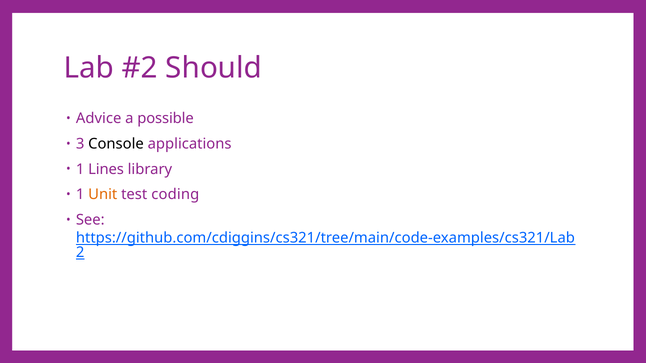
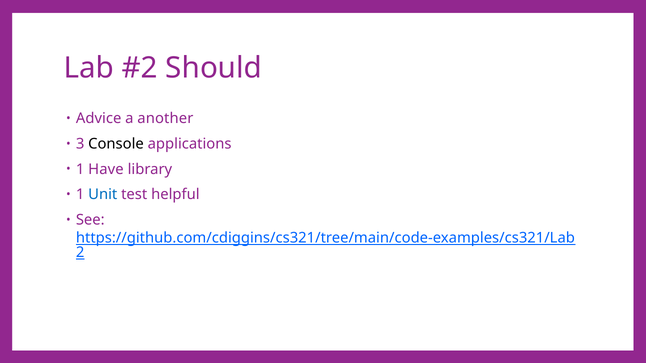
possible: possible -> another (165, 119)
Lines: Lines -> Have (106, 169)
Unit colour: orange -> blue (103, 195)
coding: coding -> helpful (175, 195)
